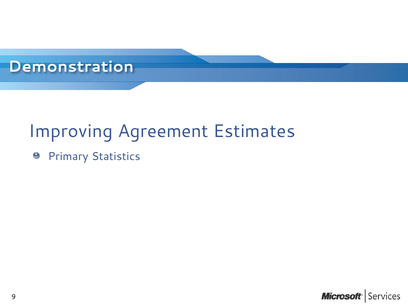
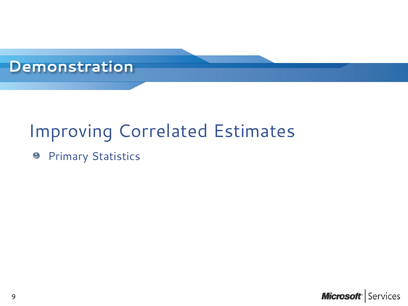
Agreement: Agreement -> Correlated (163, 131)
